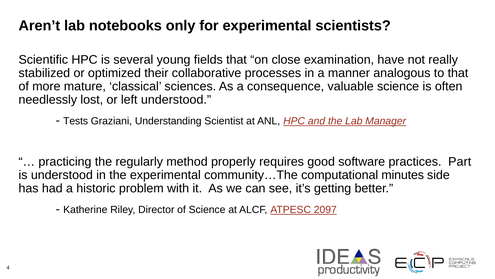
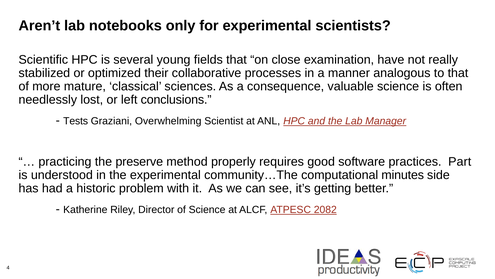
left understood: understood -> conclusions (176, 100)
Understanding: Understanding -> Overwhelming (168, 121)
regularly: regularly -> preserve (139, 161)
2097: 2097 -> 2082 (325, 209)
